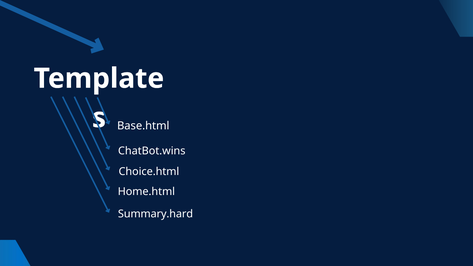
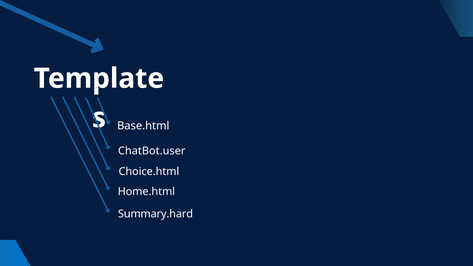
ChatBot.wins: ChatBot.wins -> ChatBot.user (152, 151)
